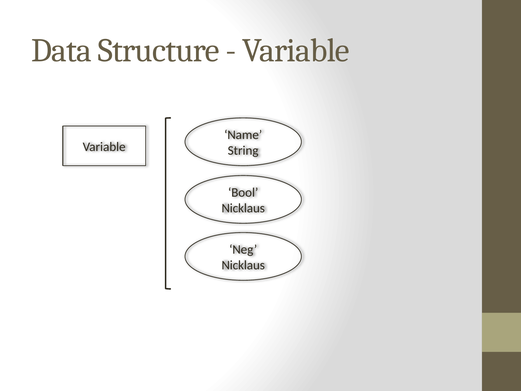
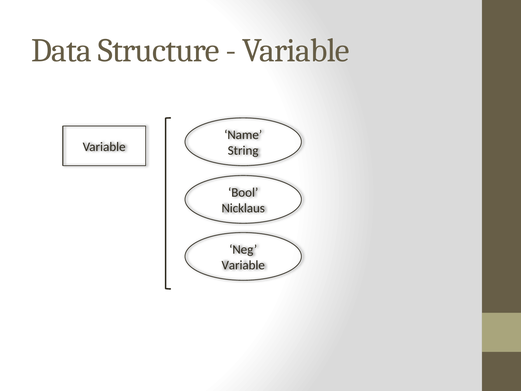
Nicklaus: Nicklaus -> Variable (243, 265)
